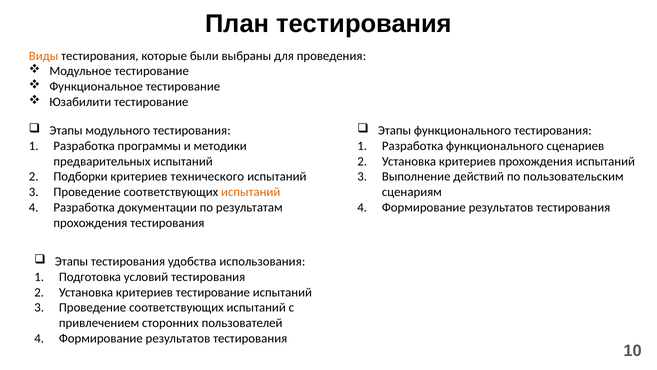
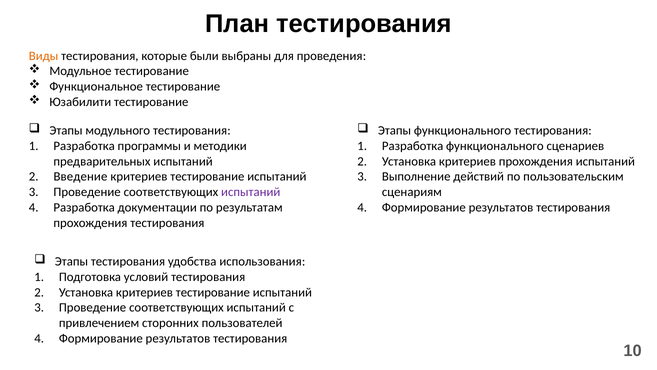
Подборки: Подборки -> Введение (80, 177)
технического: технического -> тестирование (207, 177)
испытаний colour: orange -> purple (251, 192)
